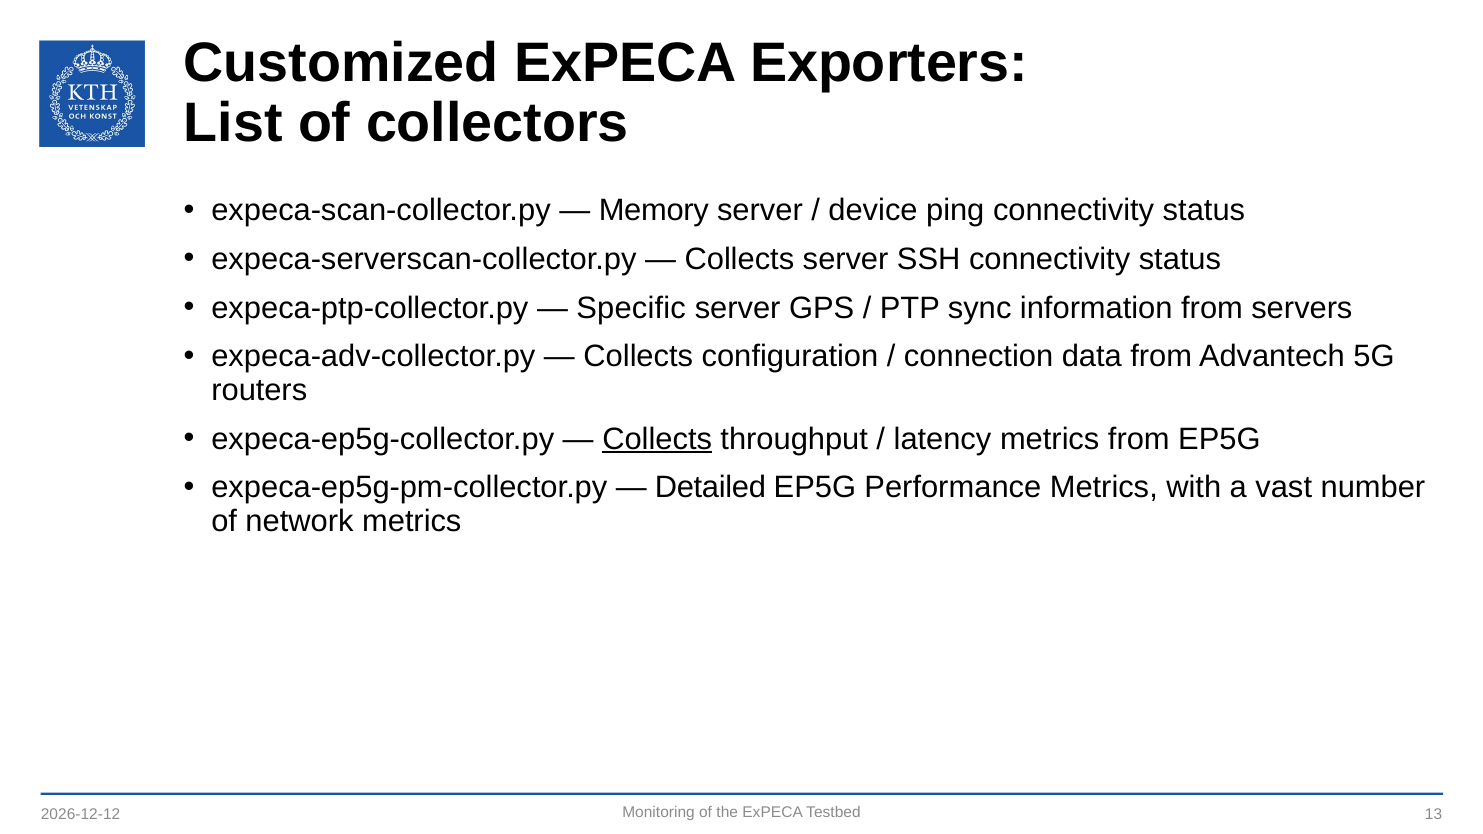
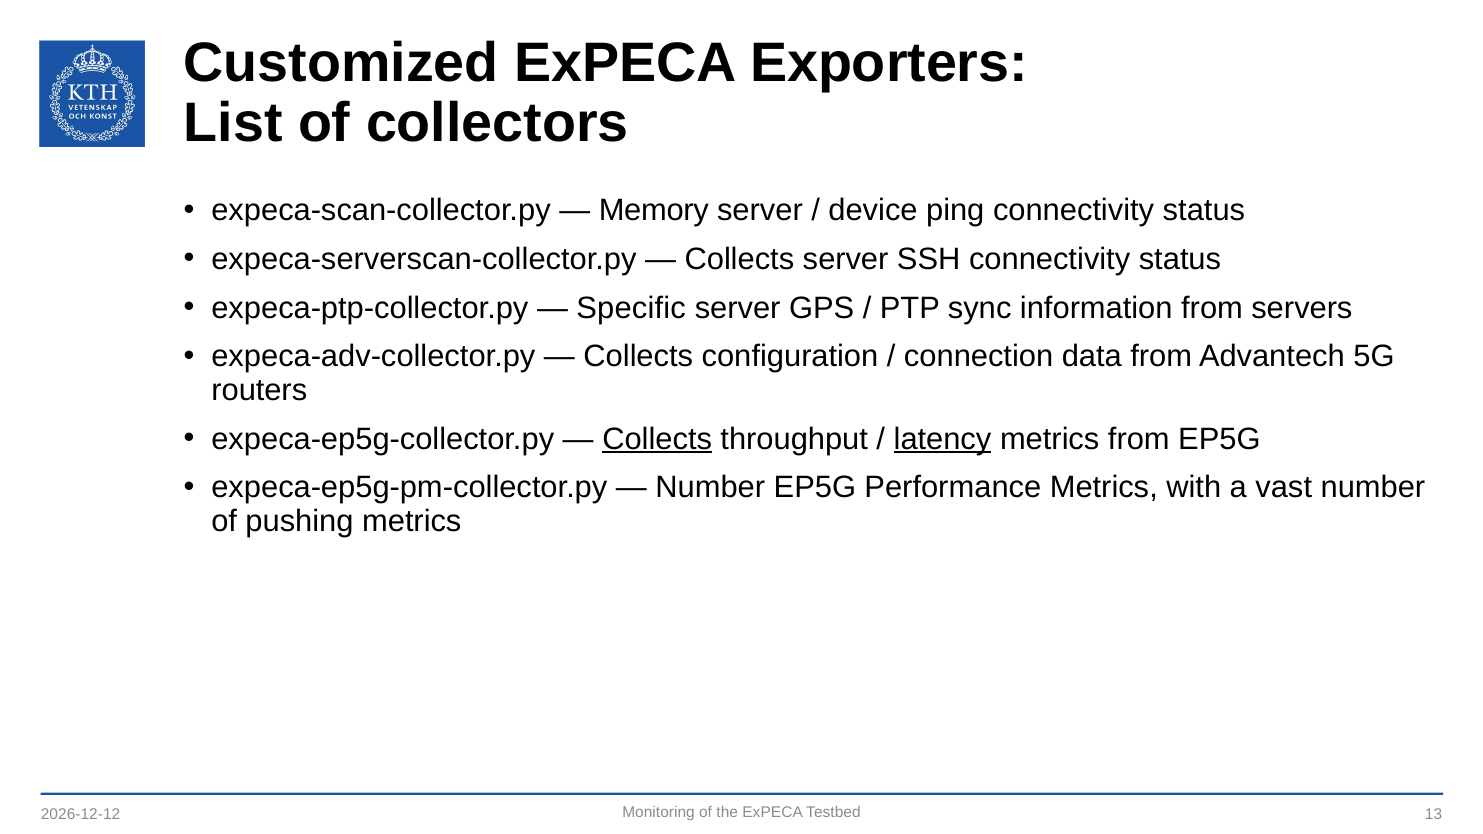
latency underline: none -> present (943, 439)
Detailed: Detailed -> Number (710, 488)
network: network -> pushing (299, 521)
